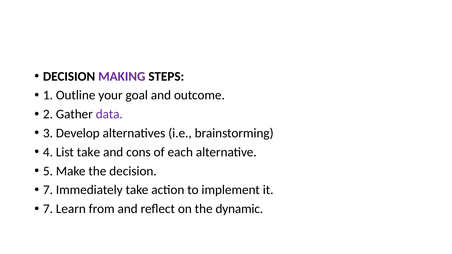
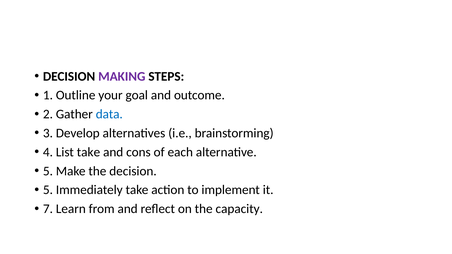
data colour: purple -> blue (109, 114)
7: 7 -> 5 (48, 190)
dynamic: dynamic -> capacity (239, 209)
